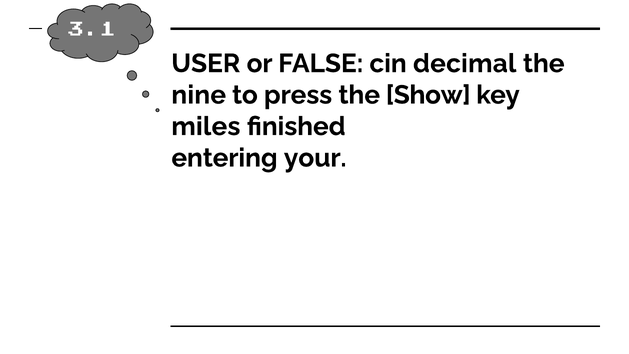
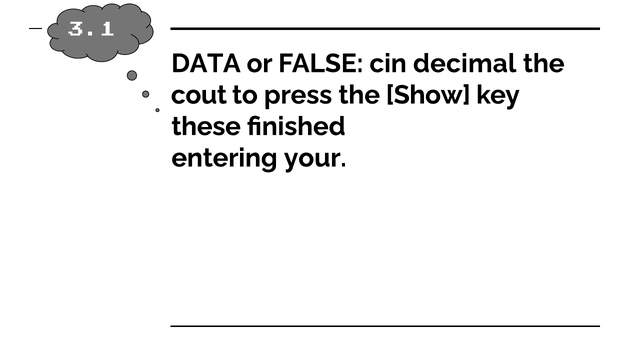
USER: USER -> DATA (206, 63)
nine: nine -> cout (199, 95)
miles: miles -> these (206, 126)
